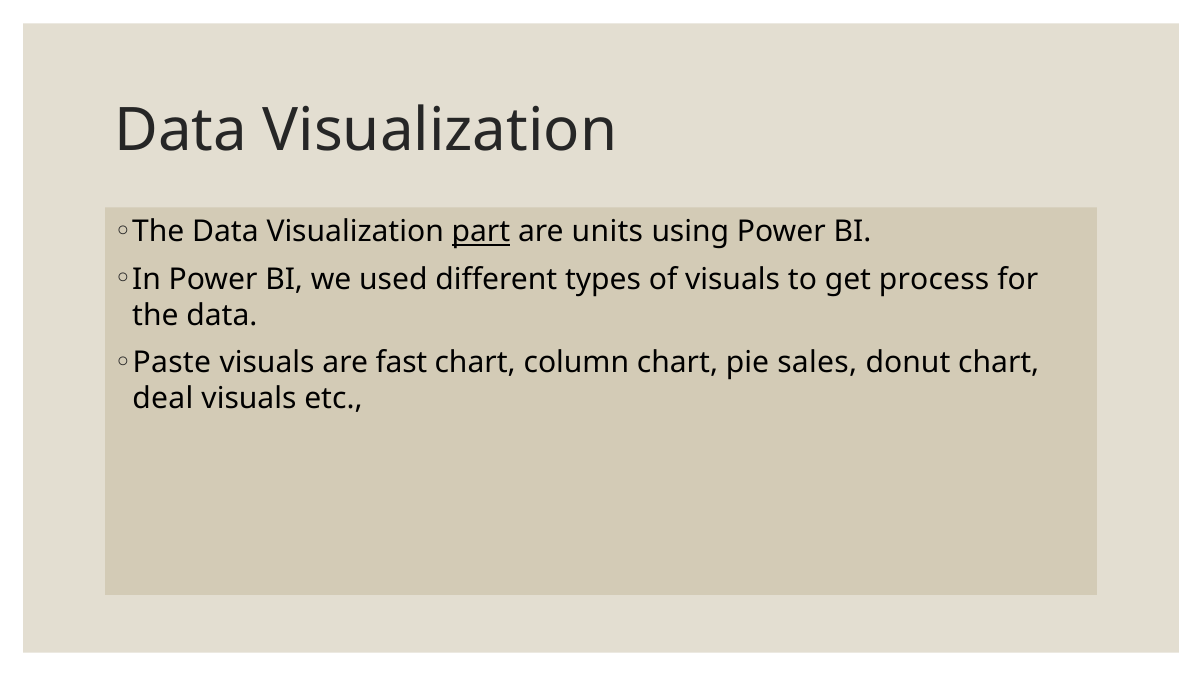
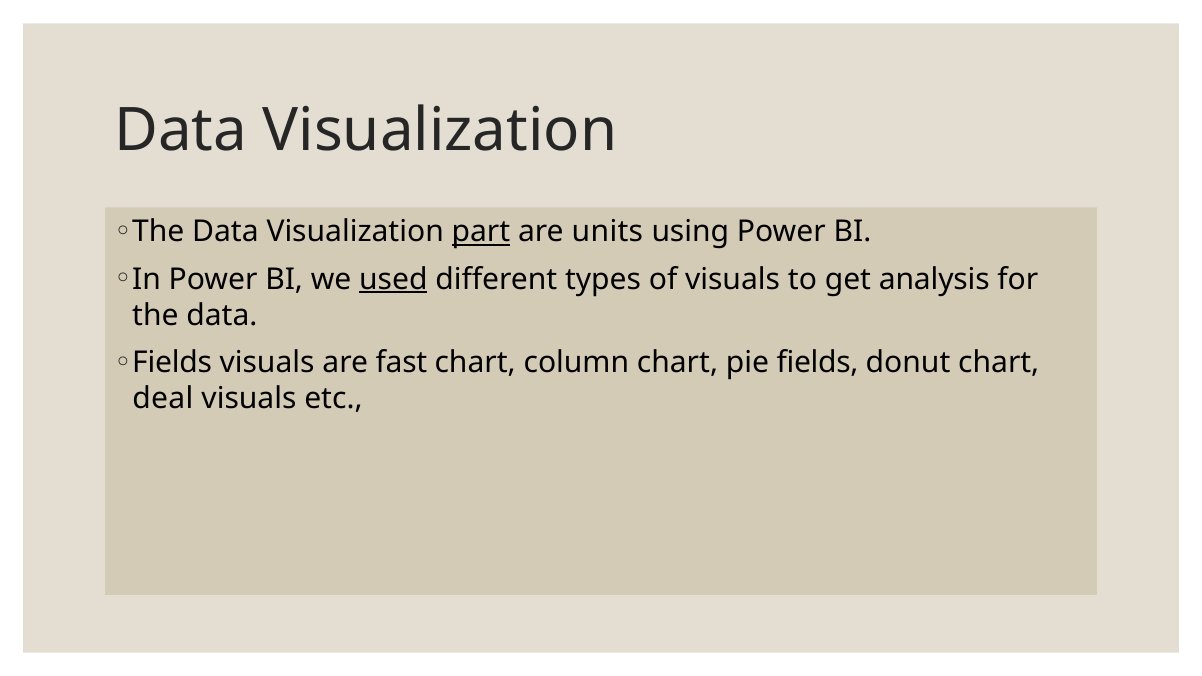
used underline: none -> present (393, 279)
process: process -> analysis (934, 279)
Paste: Paste -> Fields (172, 363)
pie sales: sales -> fields (818, 363)
